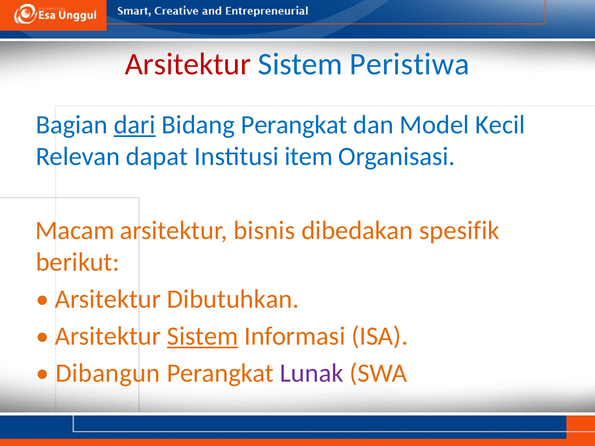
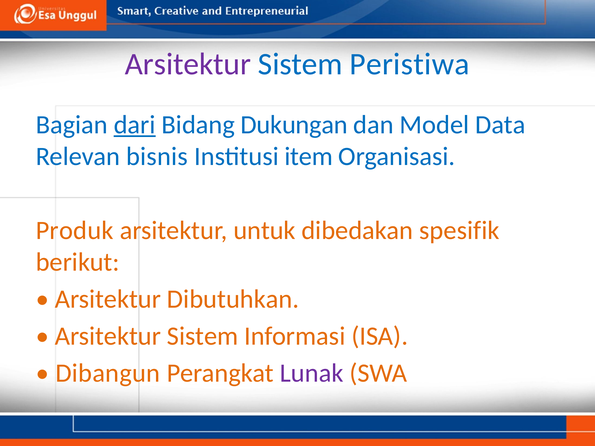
Arsitektur colour: red -> purple (188, 64)
Bidang Perangkat: Perangkat -> Dukungan (294, 125)
Kecil: Kecil -> Data (500, 125)
dapat: dapat -> bisnis (157, 157)
Macam: Macam -> Produk (75, 231)
bisnis: bisnis -> untuk (265, 231)
Sistem underline: present -> none (203, 336)
